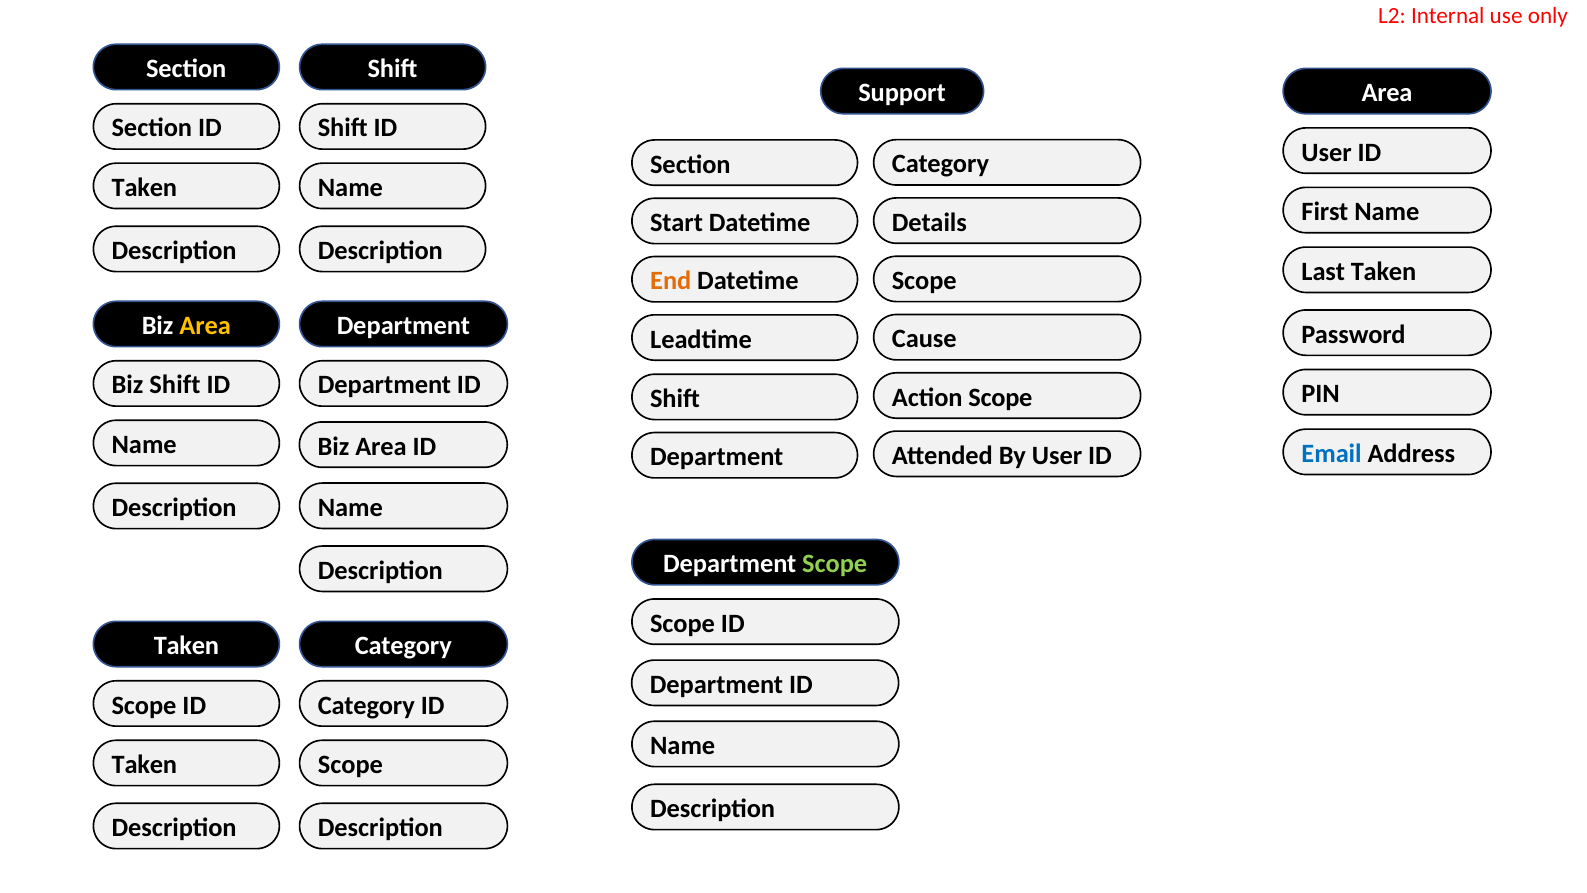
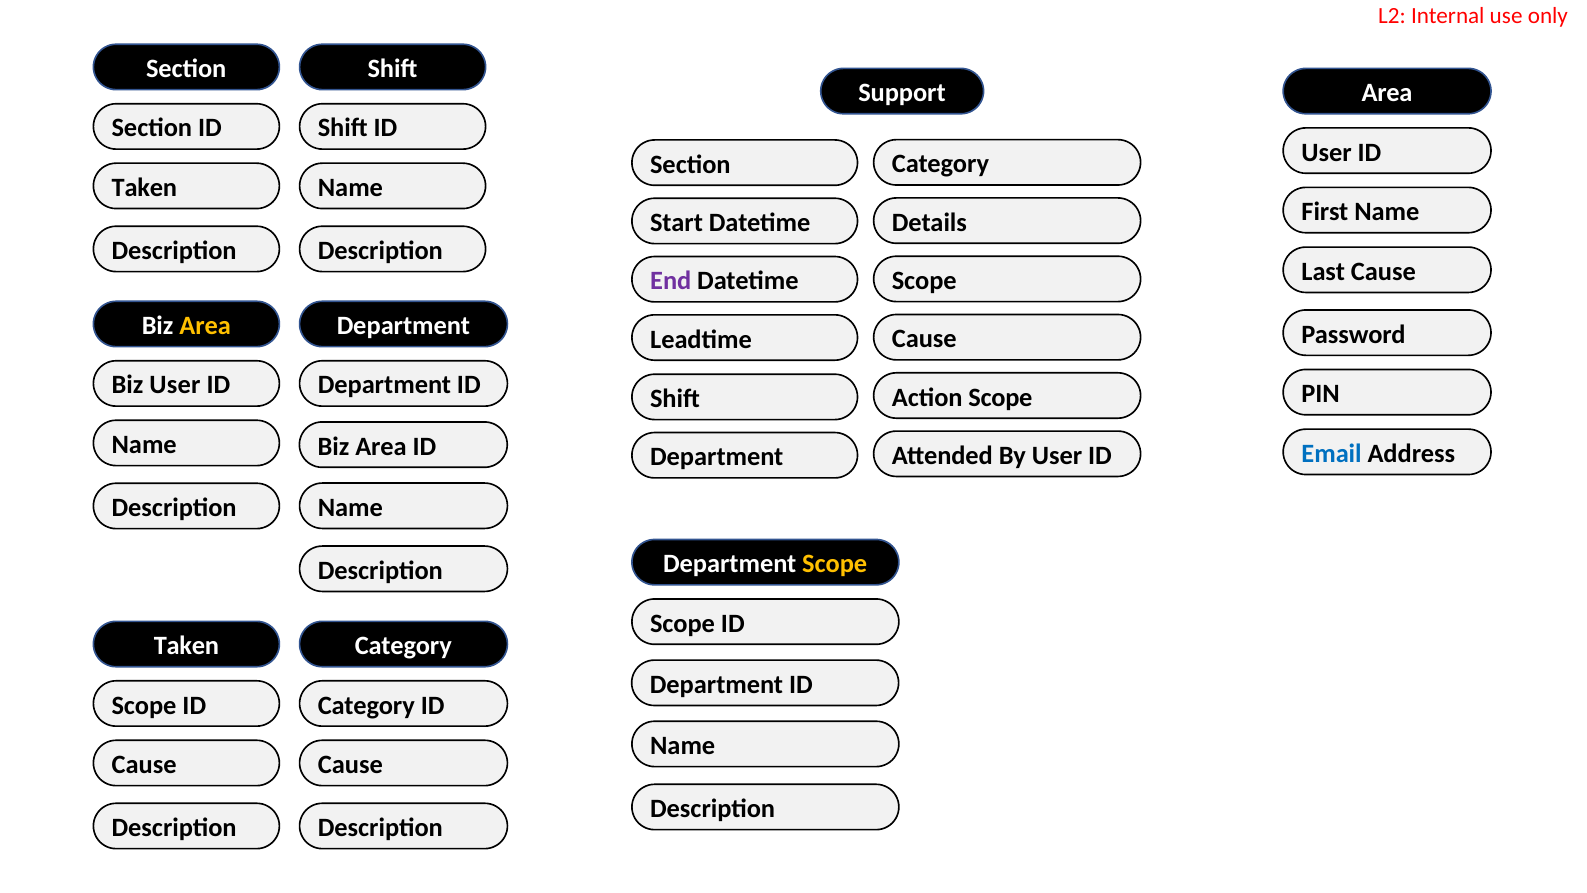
Last Taken: Taken -> Cause (1383, 272)
End colour: orange -> purple (671, 281)
Biz Shift: Shift -> User (175, 385)
Scope colour: light green -> yellow (835, 564)
Taken: Taken -> Cause (144, 765)
Scope: Scope -> Cause (350, 765)
